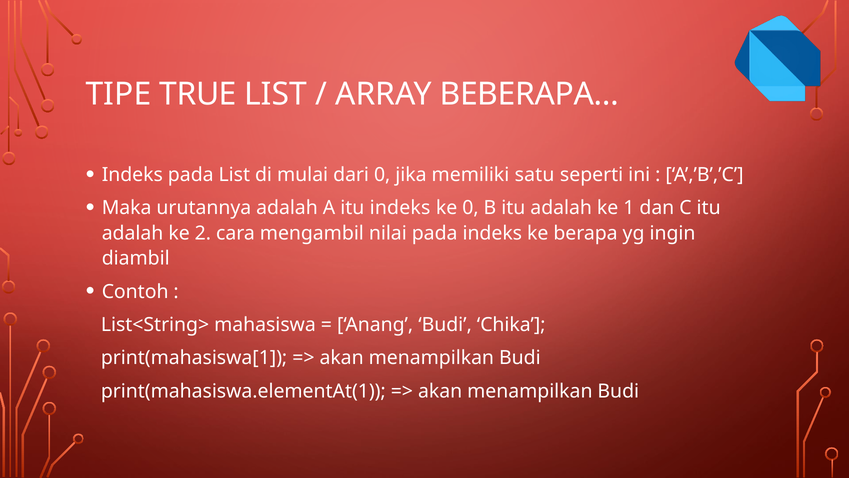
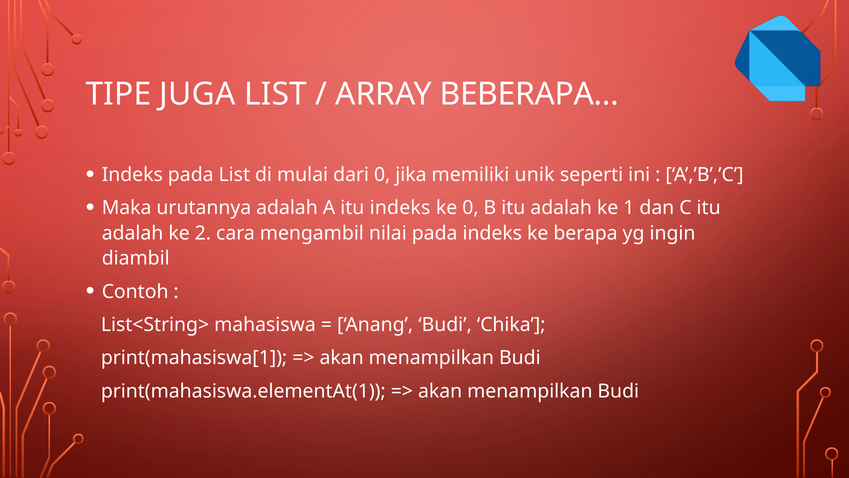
TRUE: TRUE -> JUGA (198, 94)
satu: satu -> unik (535, 175)
